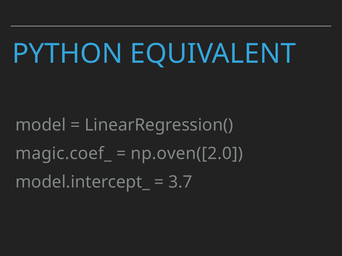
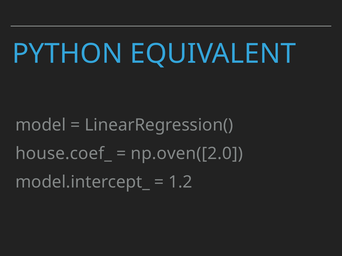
magic.coef_: magic.coef_ -> house.coef_ (64, 154)
3.7: 3.7 -> 1.2 (180, 182)
